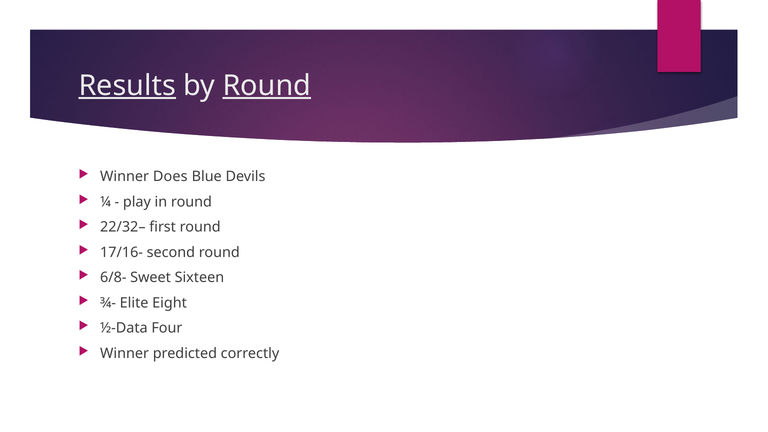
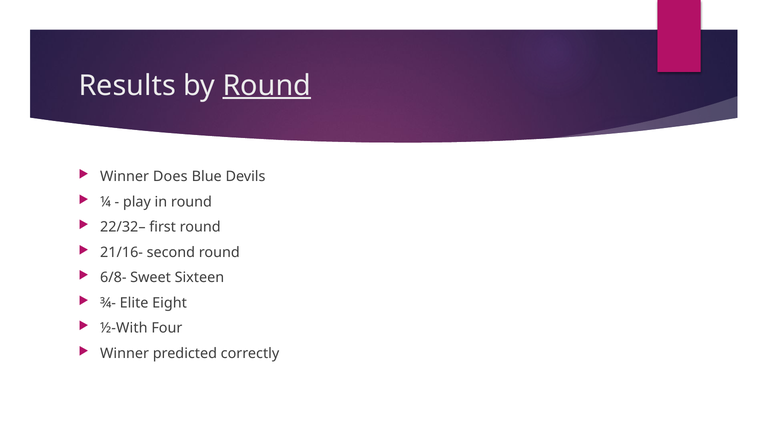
Results underline: present -> none (127, 86)
17/16-: 17/16- -> 21/16- (122, 252)
½-Data: ½-Data -> ½-With (124, 328)
